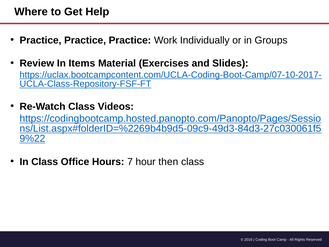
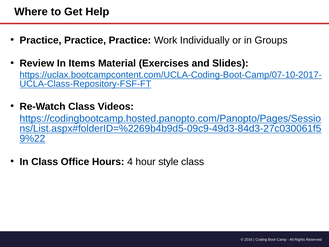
7: 7 -> 4 (130, 162)
then: then -> style (168, 162)
